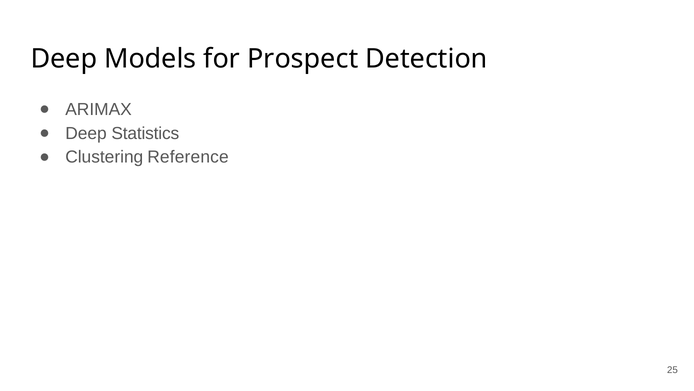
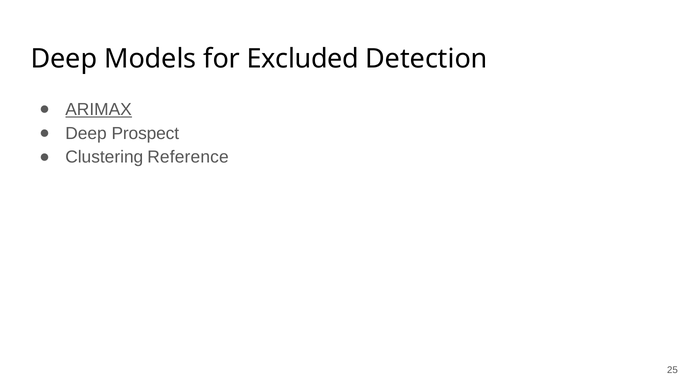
Prospect: Prospect -> Excluded (303, 59)
ARIMAX underline: none -> present (99, 109)
Statistics: Statistics -> Prospect (145, 133)
